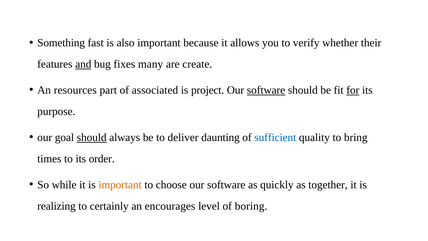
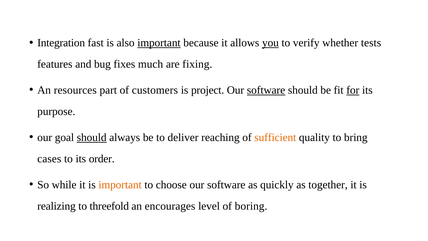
Something: Something -> Integration (61, 43)
important underline: none -> present (159, 43)
you underline: none -> present (270, 43)
their: their -> tests (371, 43)
and underline: present -> none (83, 64)
many: many -> much (151, 64)
create: create -> fixing (197, 64)
associated: associated -> customers (155, 90)
daunting: daunting -> reaching (220, 137)
sufficient colour: blue -> orange (275, 137)
times: times -> cases (49, 159)
certainly: certainly -> threefold (109, 206)
